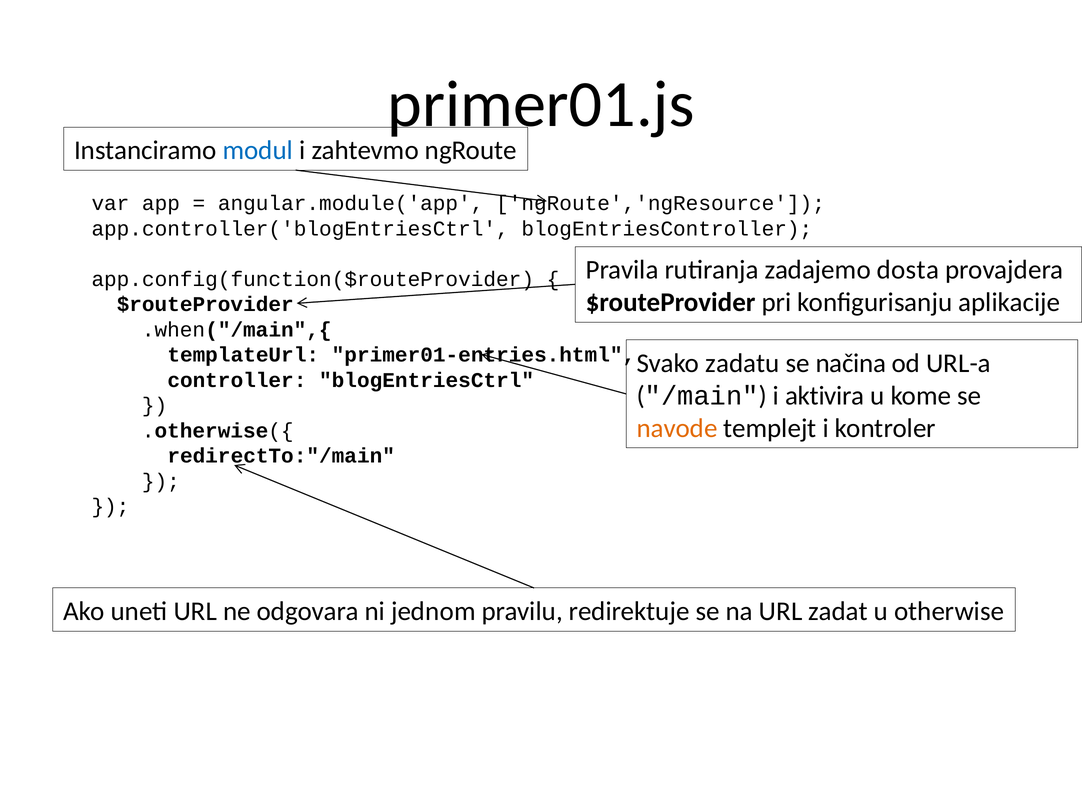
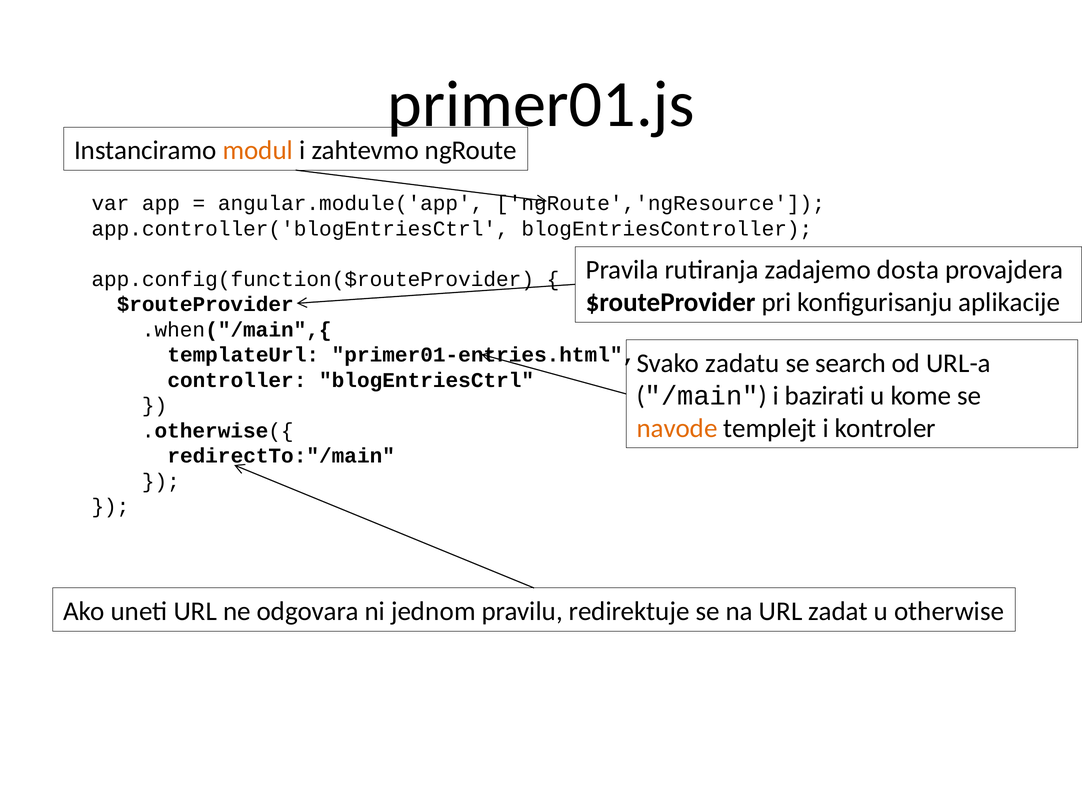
modul colour: blue -> orange (258, 151)
načina: načina -> search (851, 364)
aktivira: aktivira -> bazirati (825, 396)
